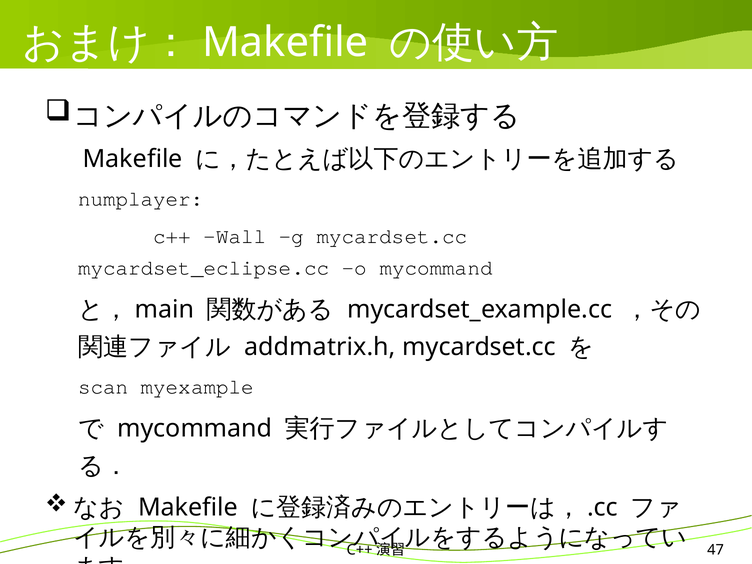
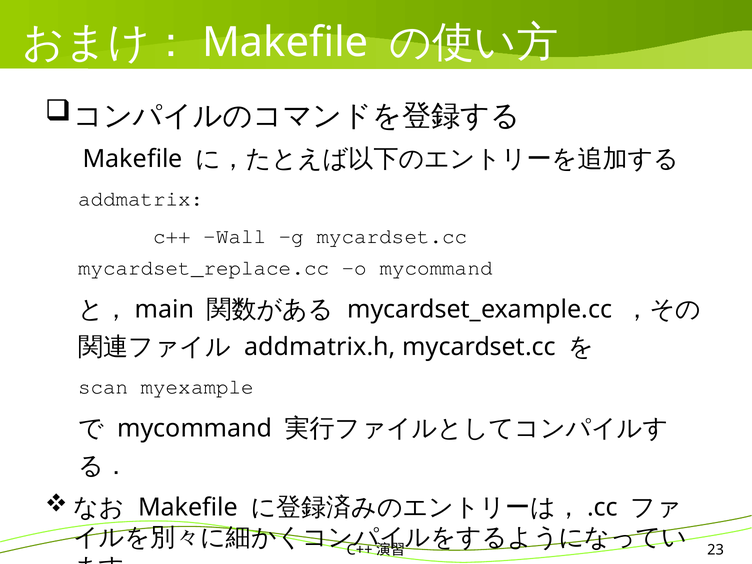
numplayer: numplayer -> addmatrix (141, 199)
mycardset_eclipse.cc: mycardset_eclipse.cc -> mycardset_replace.cc (204, 268)
47: 47 -> 23 (716, 550)
